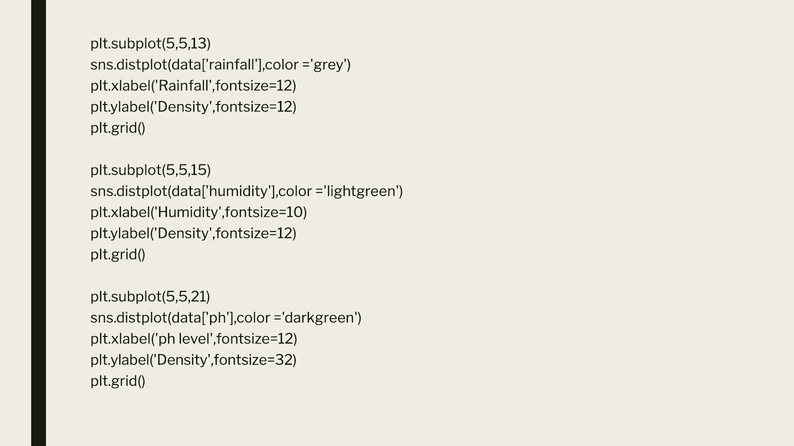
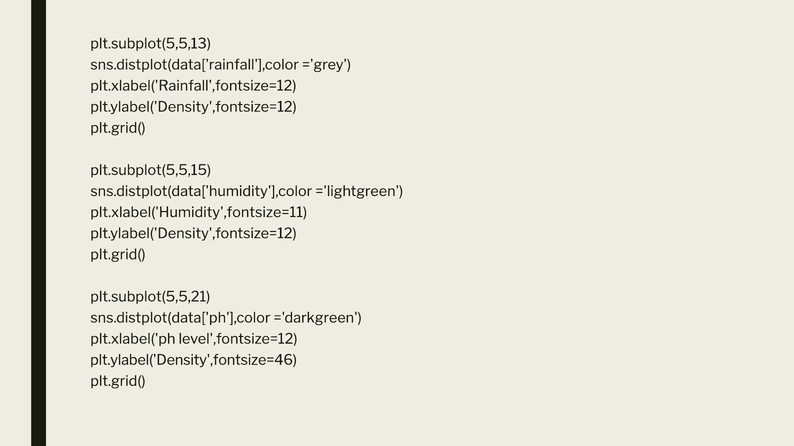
plt.xlabel('Humidity',fontsize=10: plt.xlabel('Humidity',fontsize=10 -> plt.xlabel('Humidity',fontsize=11 (199, 213)
plt.ylabel('Density',fontsize=32: plt.ylabel('Density',fontsize=32 -> plt.ylabel('Density',fontsize=46 (194, 360)
